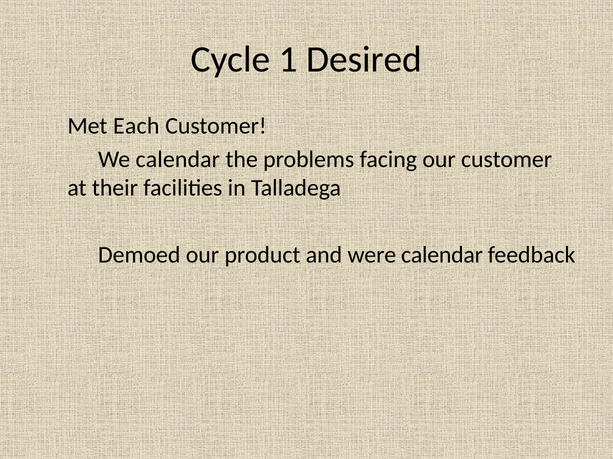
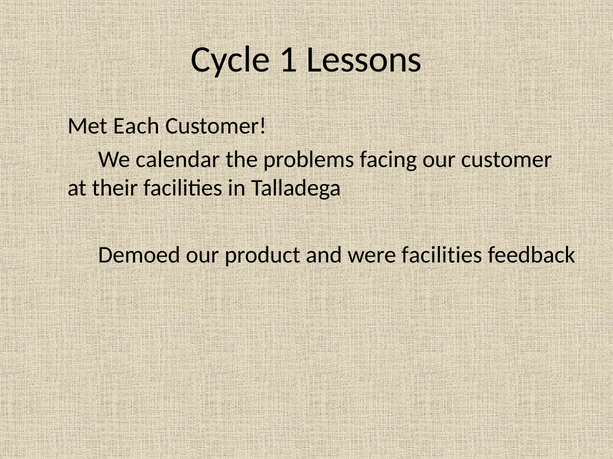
Desired: Desired -> Lessons (364, 59)
were calendar: calendar -> facilities (442, 255)
